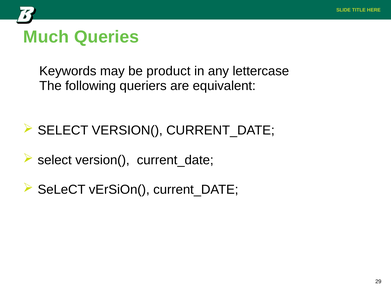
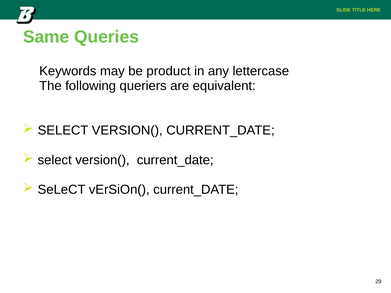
Much: Much -> Same (46, 37)
